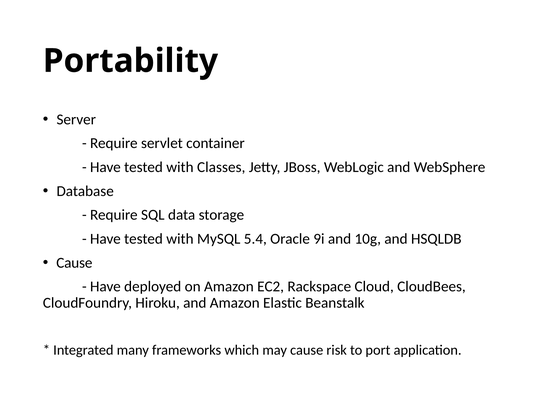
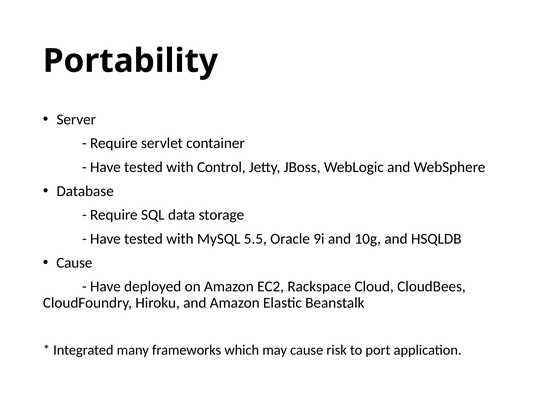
Classes: Classes -> Control (221, 167)
5.4: 5.4 -> 5.5 (255, 239)
